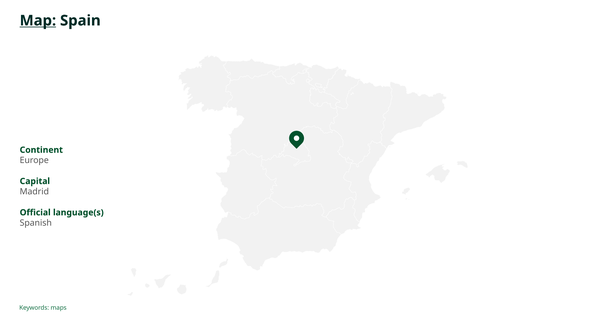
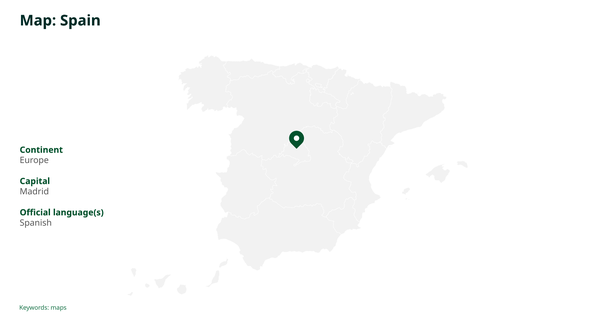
Map underline: present -> none (38, 21)
